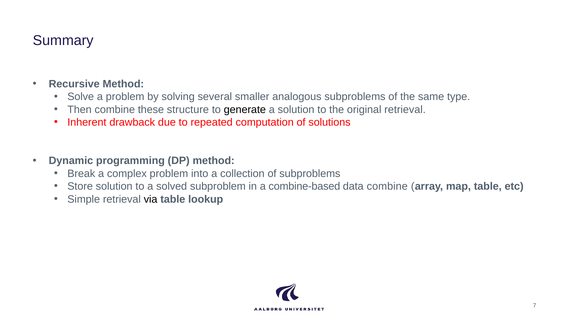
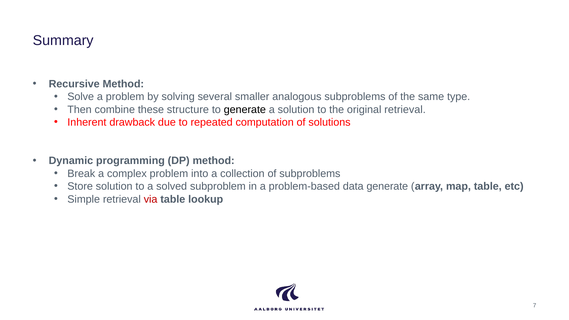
combine-based: combine-based -> problem-based (304, 186)
data combine: combine -> generate (387, 186)
via colour: black -> red (151, 199)
